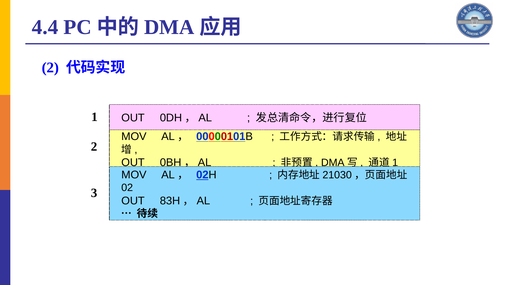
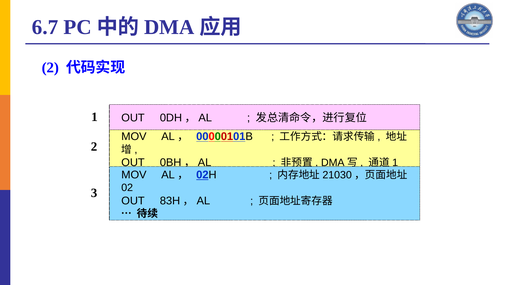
4.4: 4.4 -> 6.7 (45, 27)
